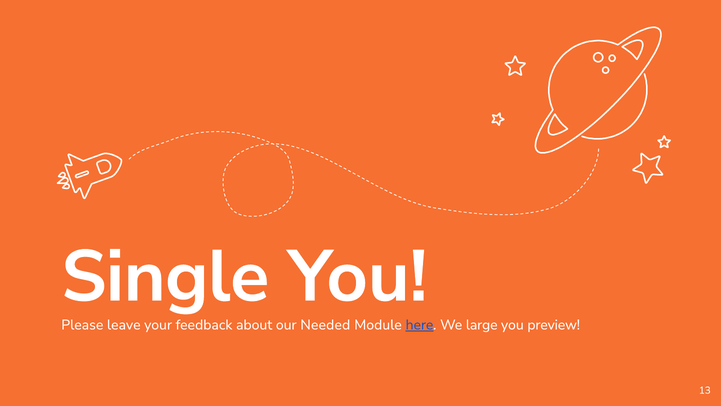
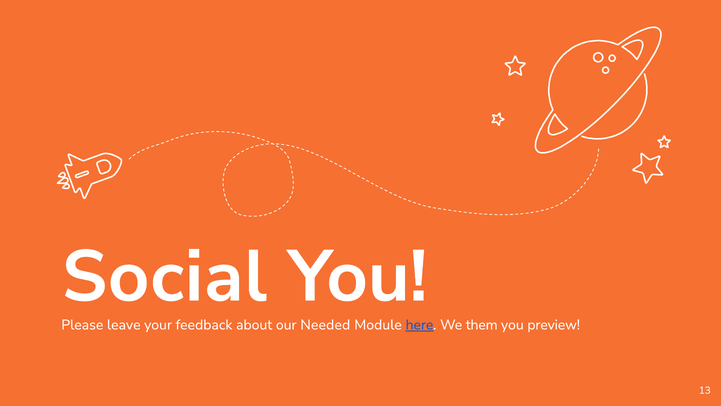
Single: Single -> Social (164, 277)
large: large -> them (482, 325)
